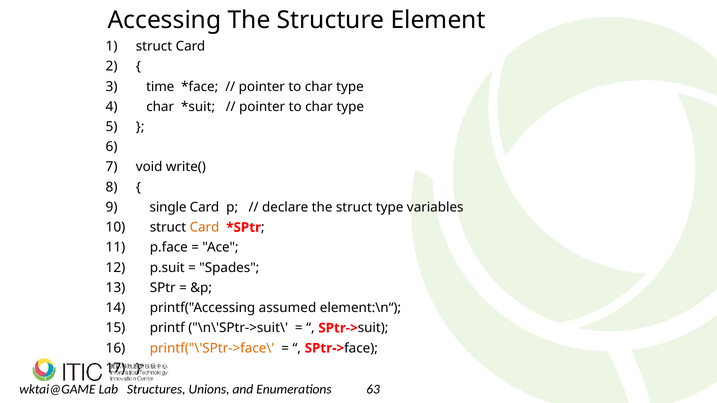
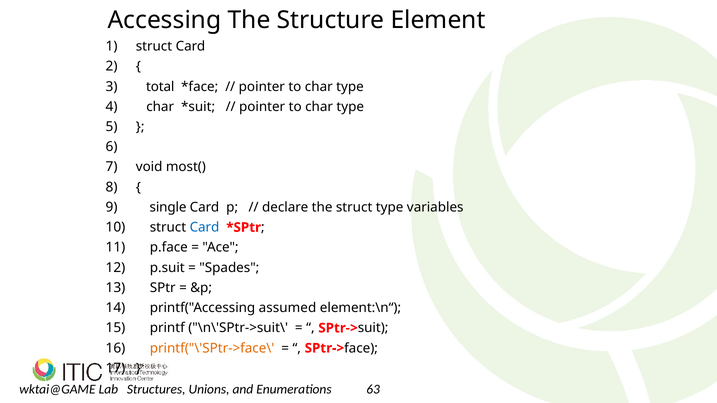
time: time -> total (160, 87)
write(: write( -> most( (186, 167)
Card colour: orange -> blue (204, 228)
